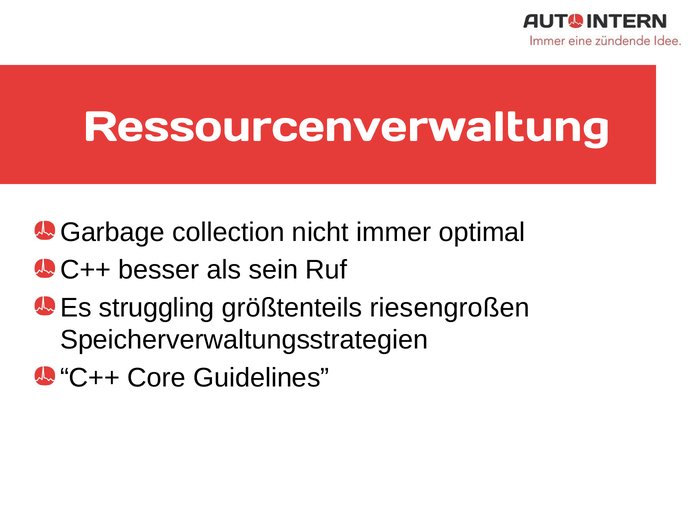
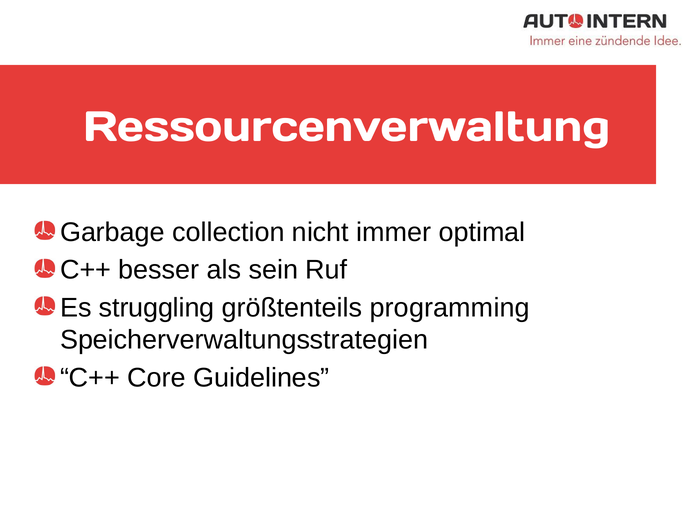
riesengroßen: riesengroßen -> programming (450, 308)
